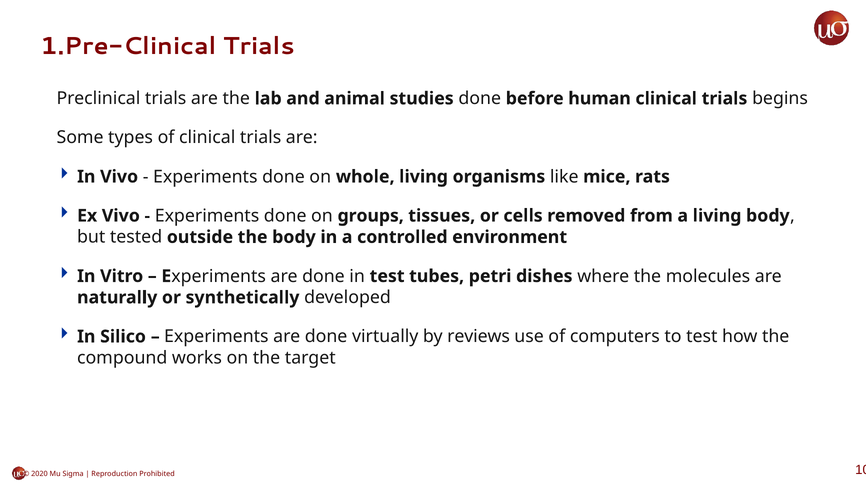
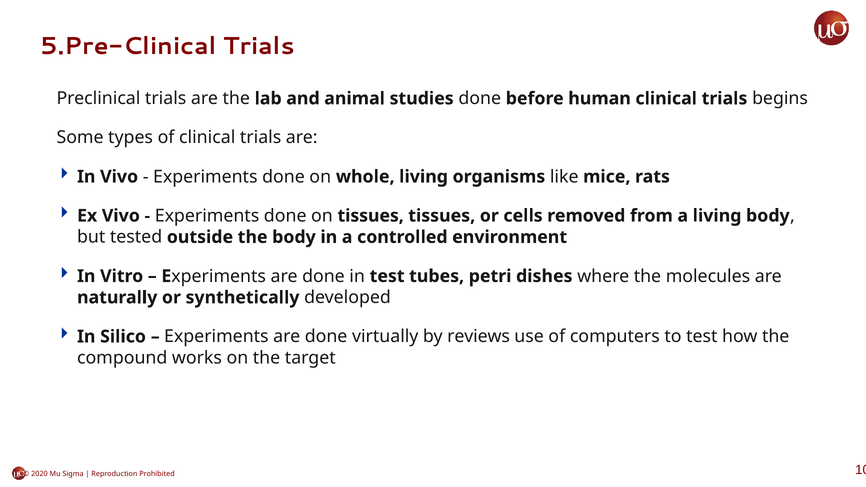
1.Pre-Clinical: 1.Pre-Clinical -> 5.Pre-Clinical (128, 46)
on groups: groups -> tissues (371, 216)
